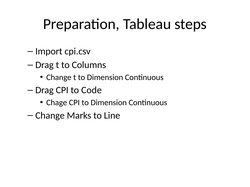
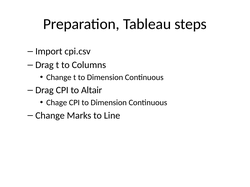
Code: Code -> Altair (92, 90)
